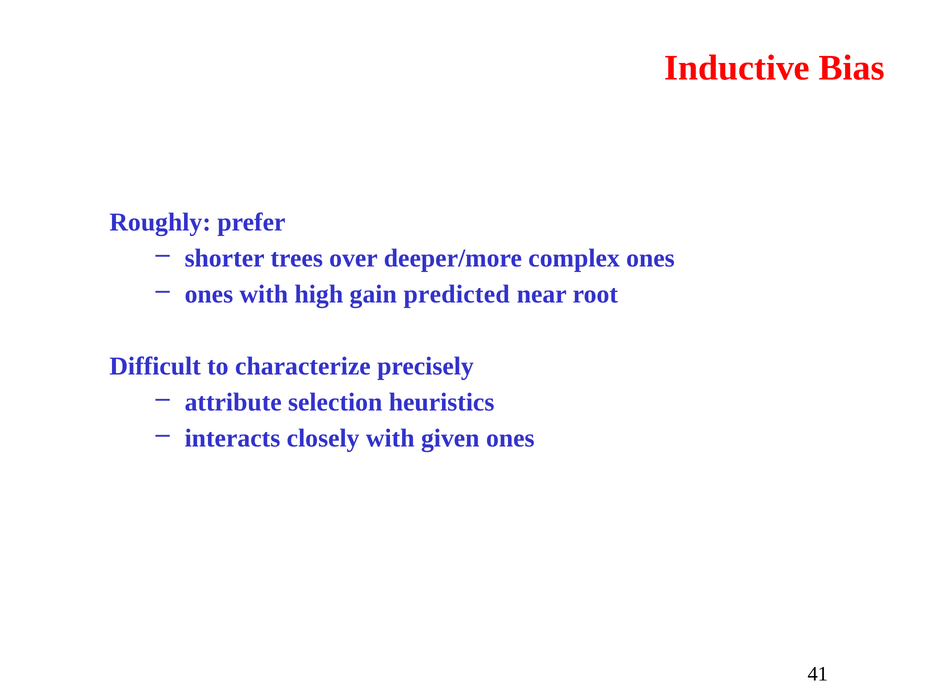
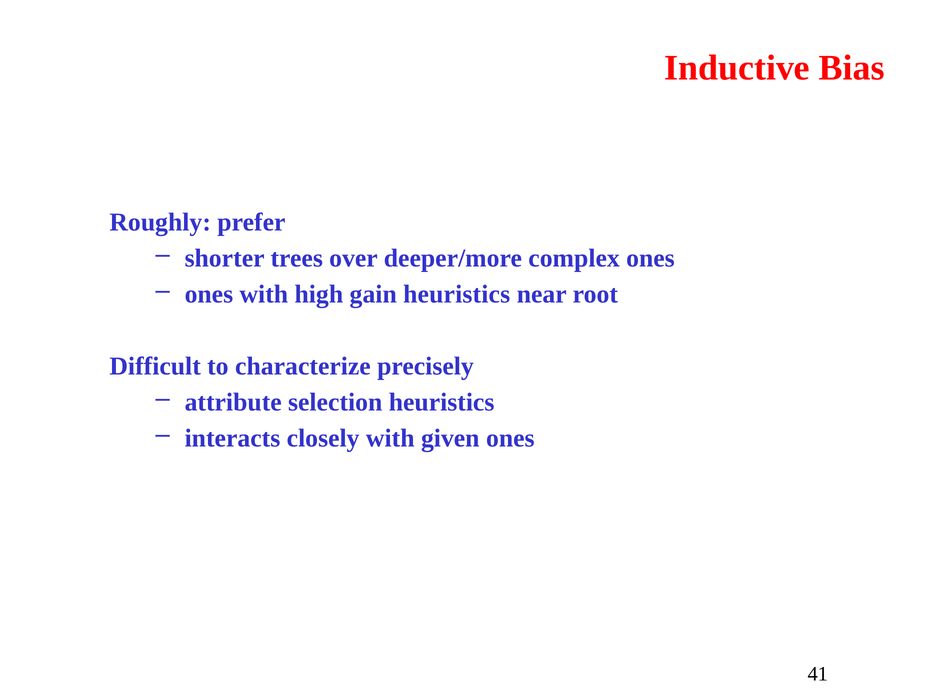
gain predicted: predicted -> heuristics (457, 294)
